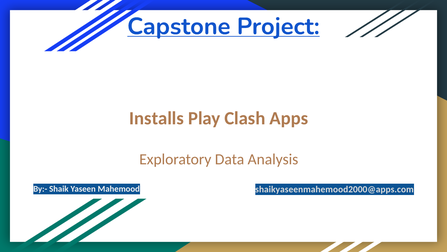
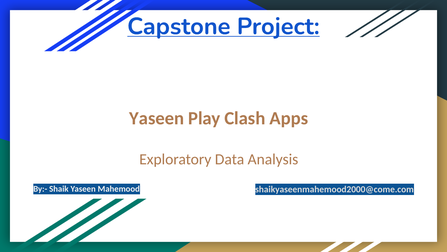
Installs: Installs -> Yaseen (157, 118)
shaikyaseenmahemood2000@apps.com: shaikyaseenmahemood2000@apps.com -> shaikyaseenmahemood2000@come.com (334, 189)
